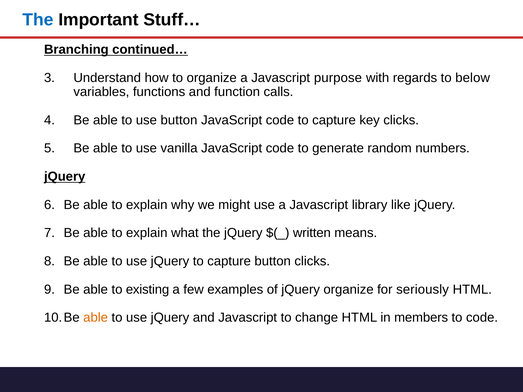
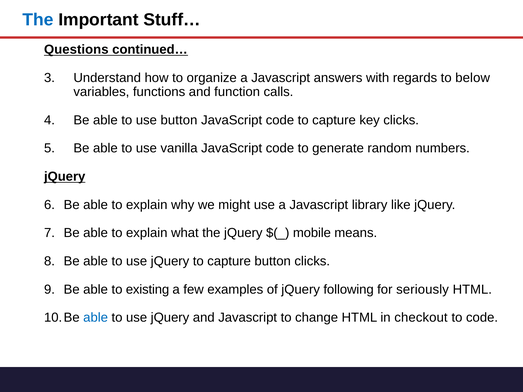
Branching: Branching -> Questions (76, 50)
purpose: purpose -> answers (338, 78)
written: written -> mobile (312, 233)
jQuery organize: organize -> following (349, 290)
able colour: orange -> blue (96, 318)
members: members -> checkout (421, 318)
